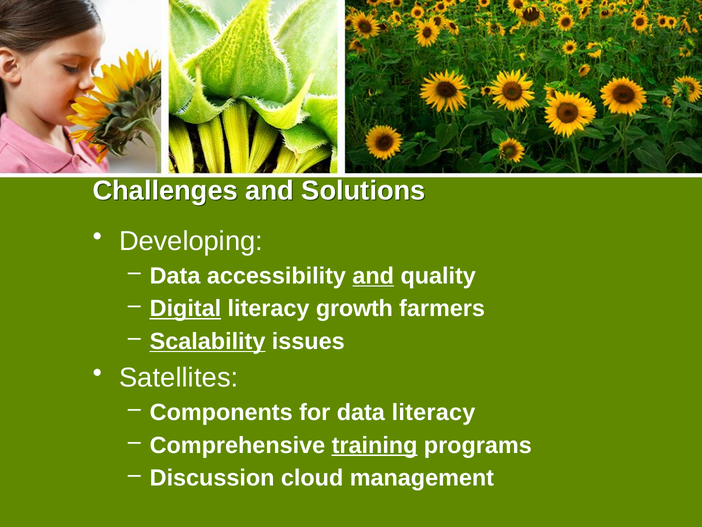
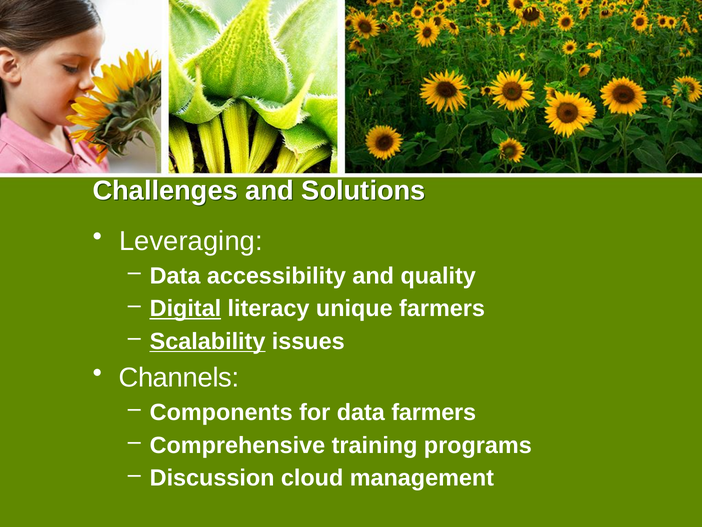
Developing: Developing -> Leveraging (191, 241)
and underline: present -> none (373, 276)
growth: growth -> unique (354, 308)
Satellites: Satellites -> Channels (179, 377)
data literacy: literacy -> farmers (434, 412)
training underline: present -> none (375, 445)
